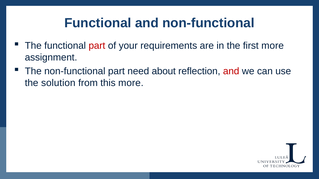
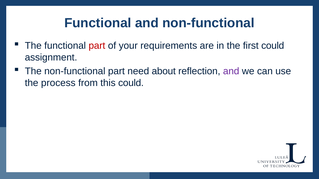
first more: more -> could (273, 46)
and colour: red -> purple (231, 71)
solution: solution -> process (58, 83)
this more: more -> could (131, 83)
